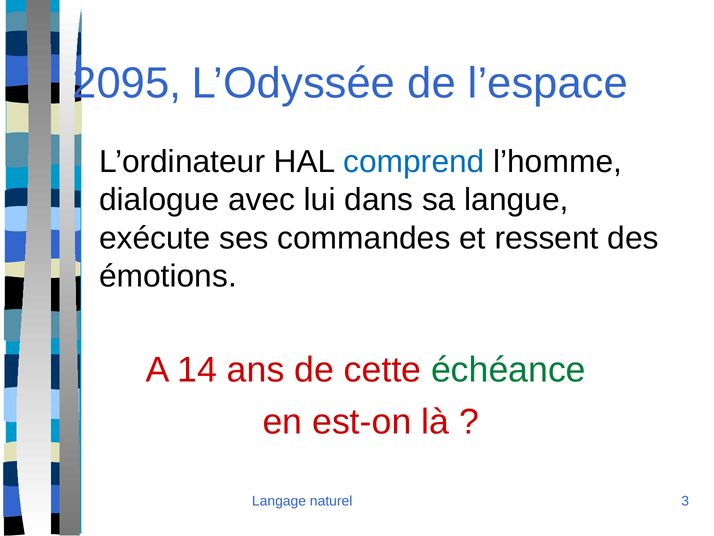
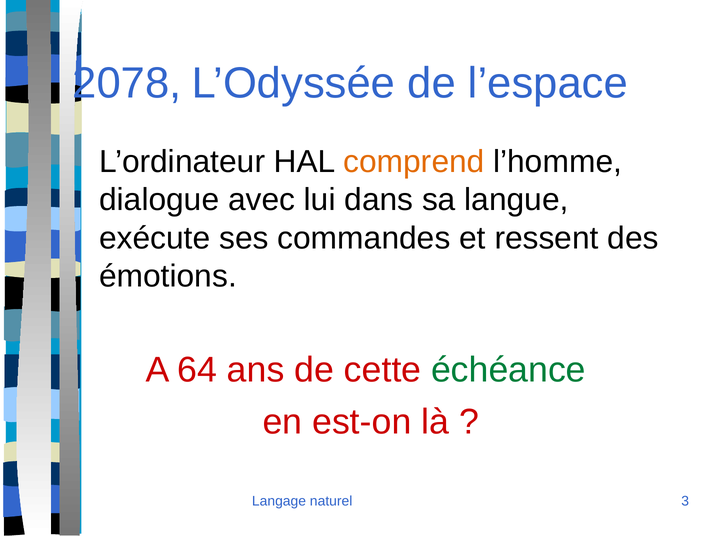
2095: 2095 -> 2078 (127, 83)
comprend colour: blue -> orange (414, 162)
14: 14 -> 64 (197, 370)
